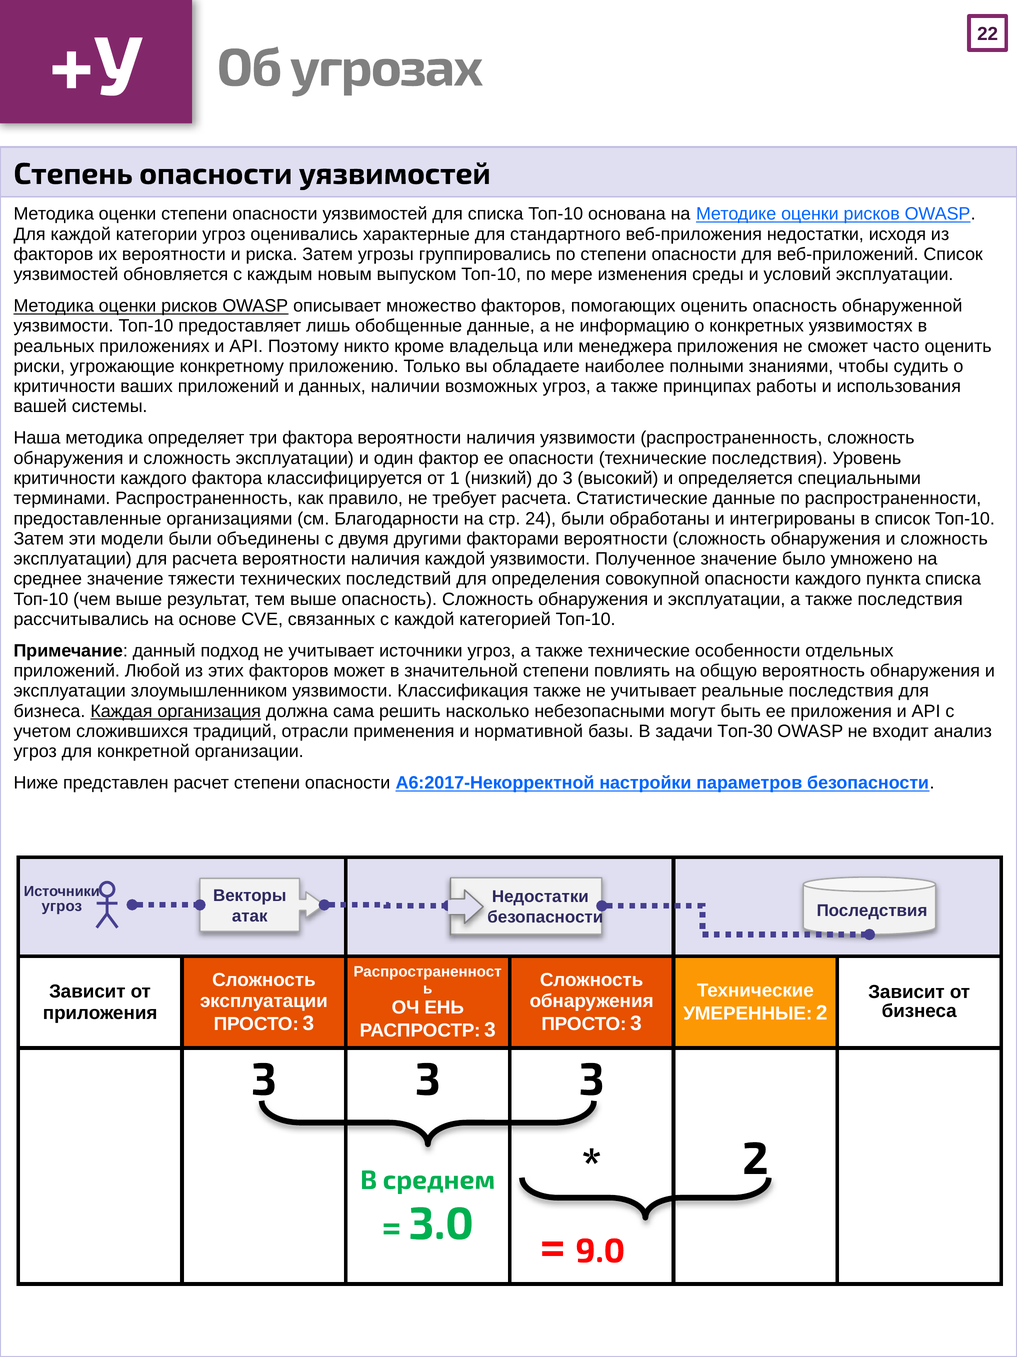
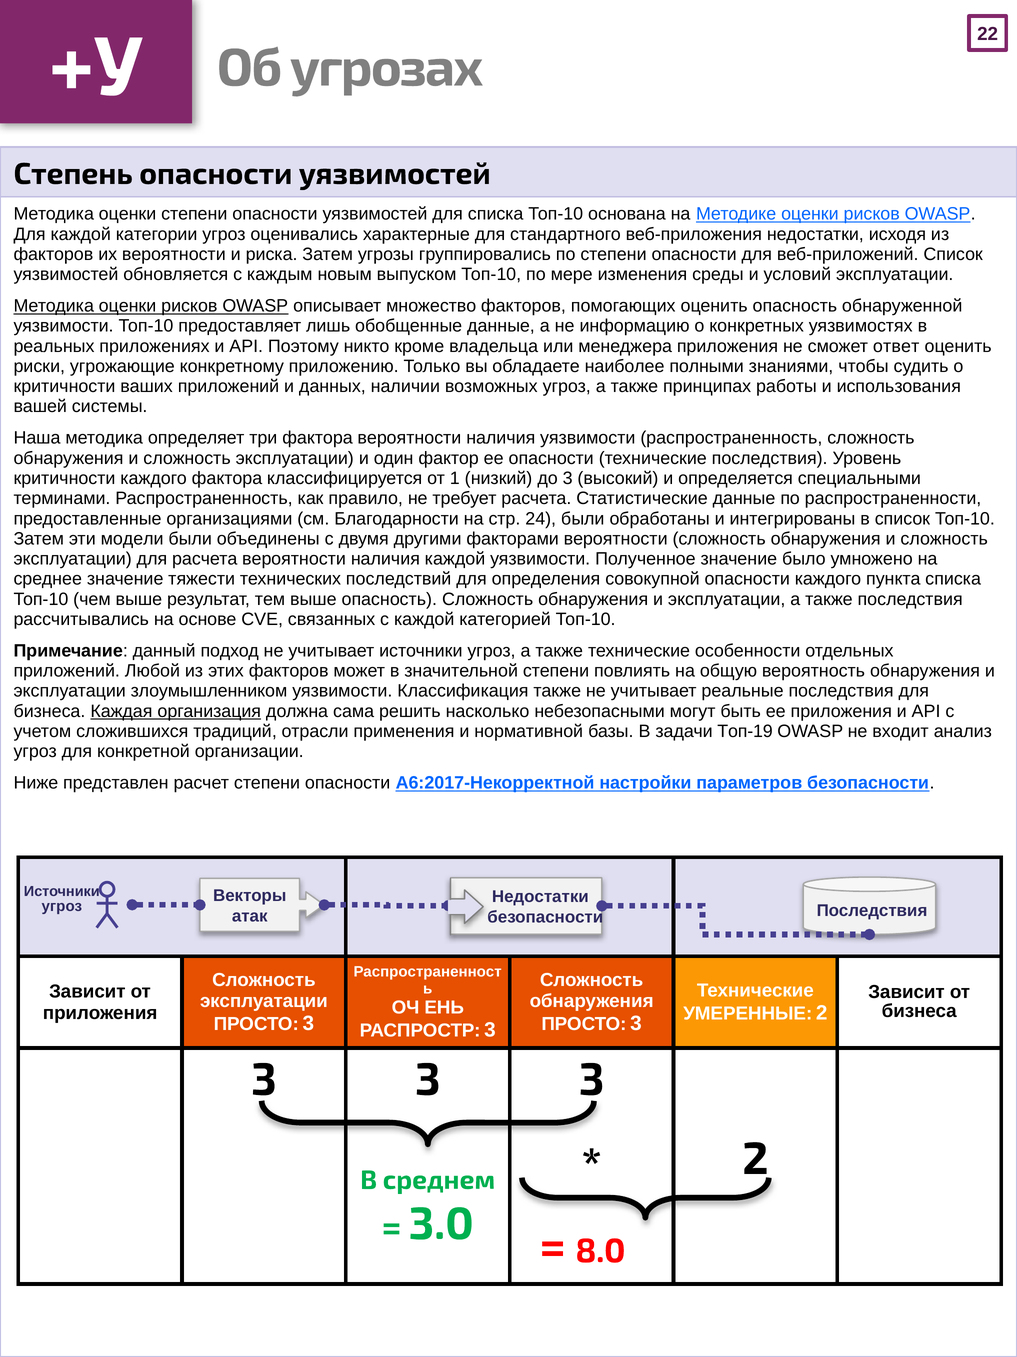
часто: часто -> ответ (896, 346)
Топ-30: Топ-30 -> Топ-19 (745, 731)
9.0: 9.0 -> 8.0 (600, 1250)
